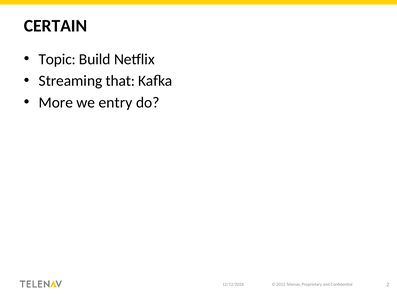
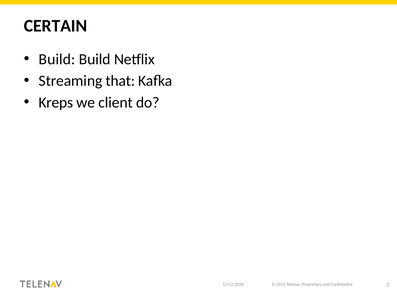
Topic: Topic -> Build (57, 59)
More: More -> Kreps (56, 102)
entry: entry -> client (116, 102)
